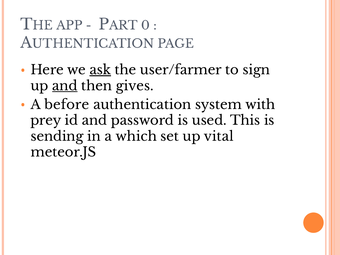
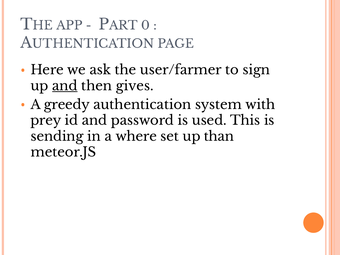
ask underline: present -> none (100, 70)
before: before -> greedy (67, 105)
which: which -> where (136, 136)
vital: vital -> than (219, 136)
